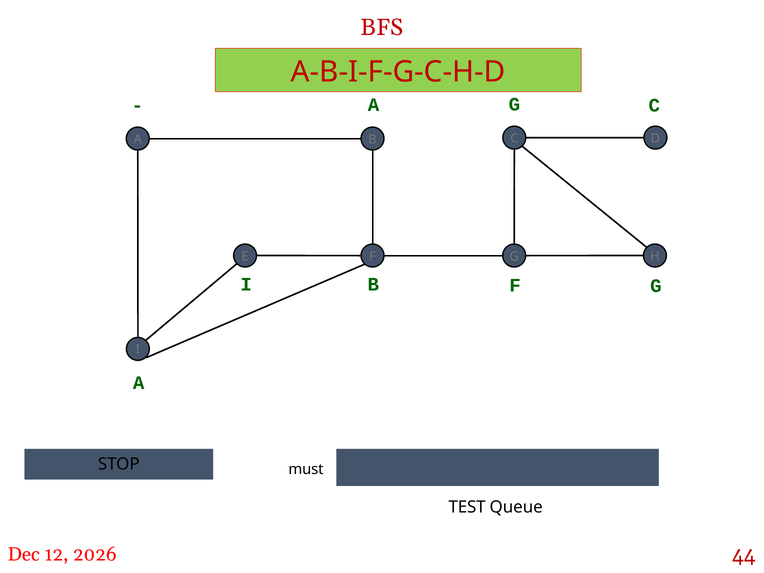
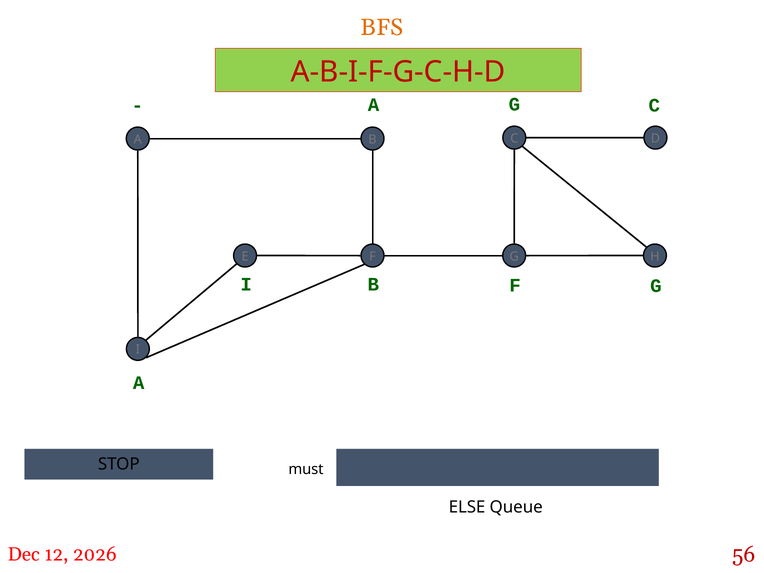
BFS colour: red -> orange (382, 28)
TEST: TEST -> ELSE (467, 507)
44: 44 -> 56 (744, 555)
